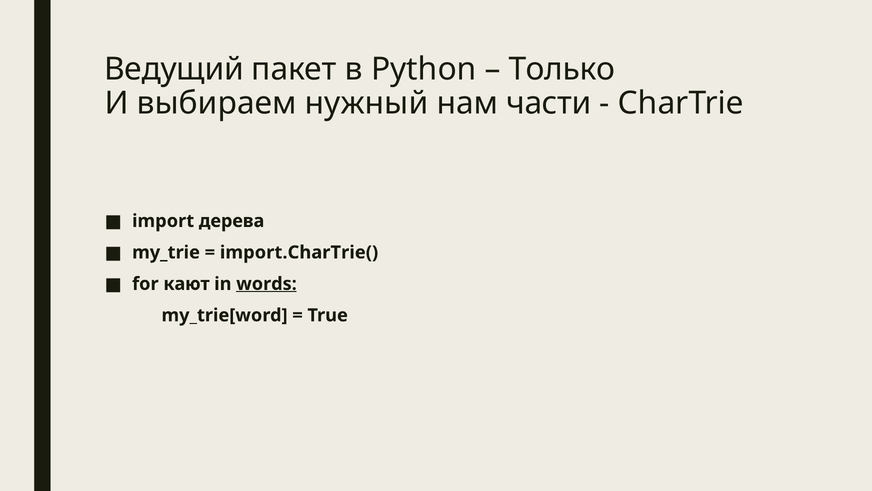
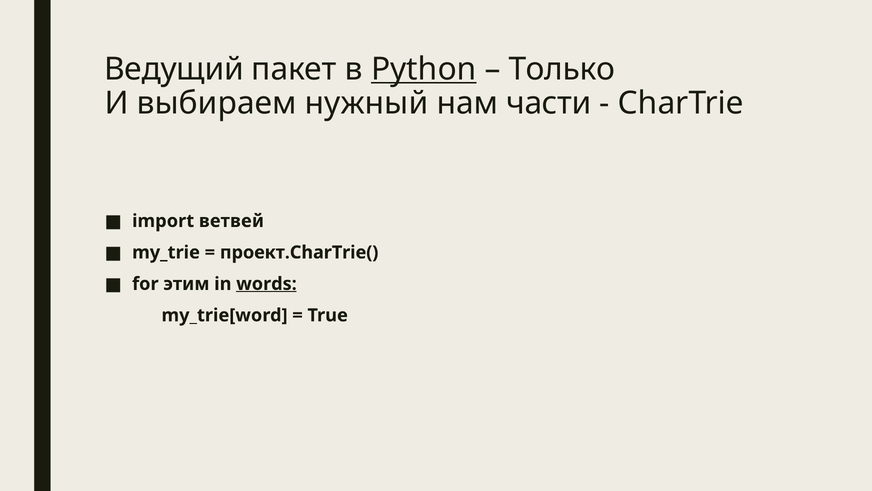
Python underline: none -> present (424, 69)
дерева: дерева -> ветвей (231, 221)
import.CharTrie(: import.CharTrie( -> проект.CharTrie( (299, 252)
кают: кают -> этим (186, 284)
